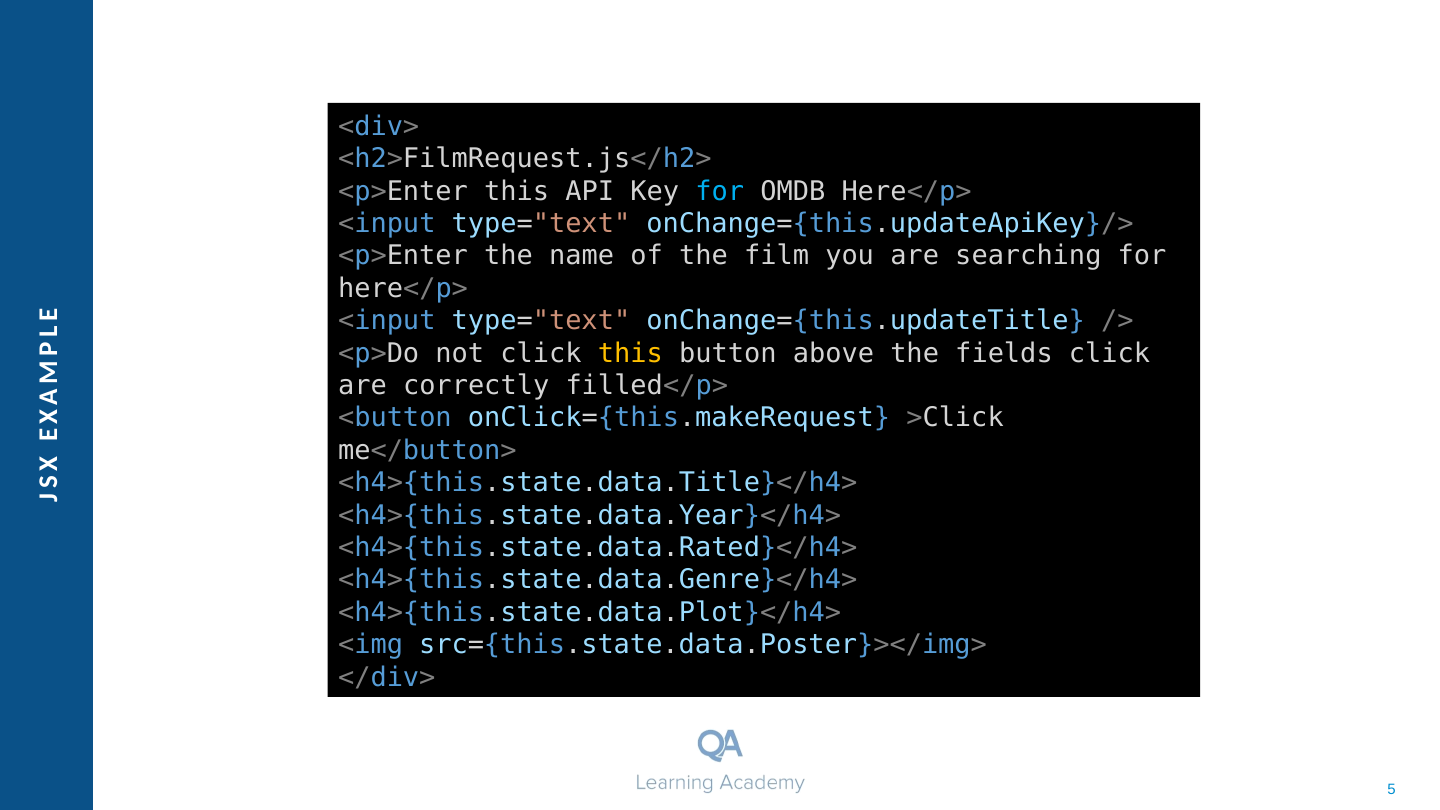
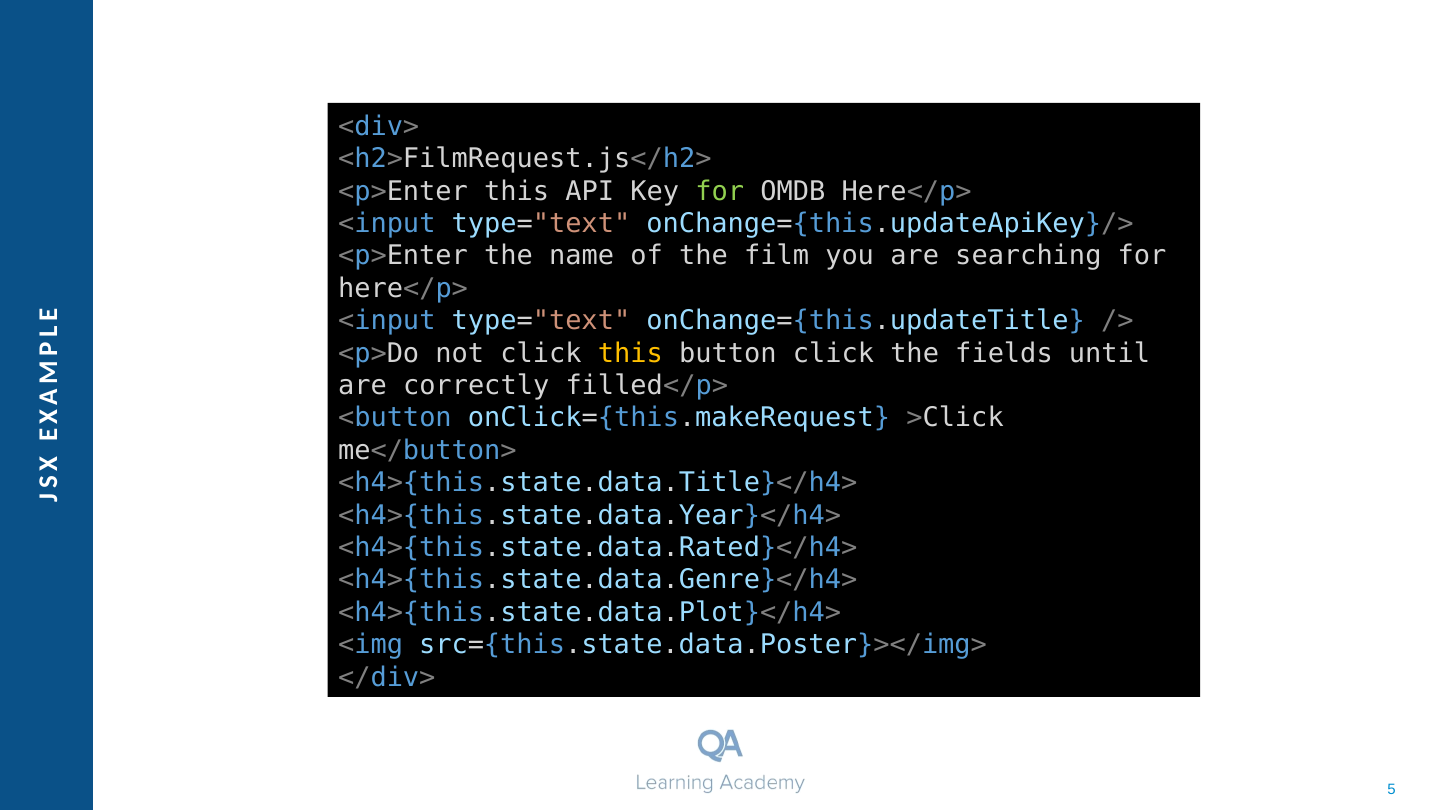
for colour: light blue -> light green (720, 191)
button above: above -> click (833, 353)
fields click: click -> until (1110, 353)
